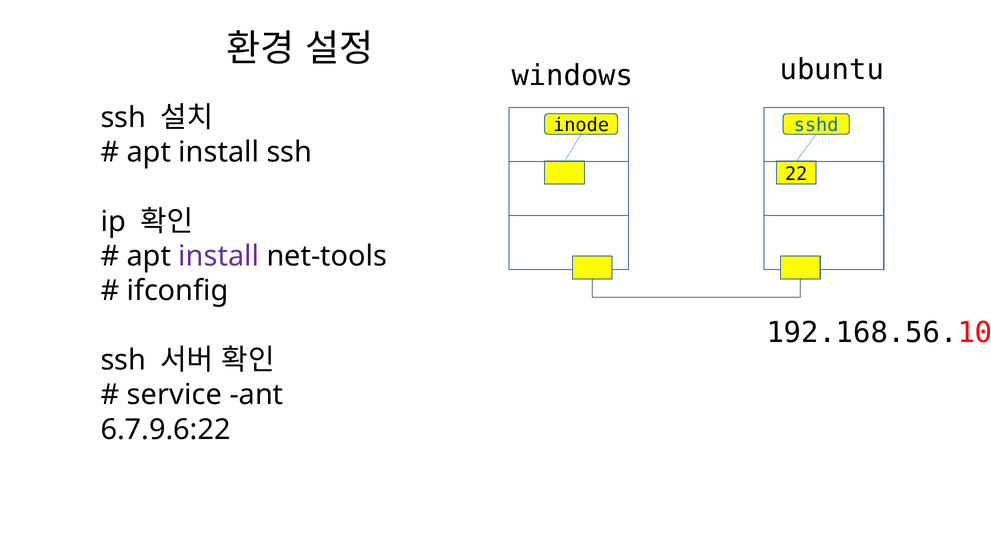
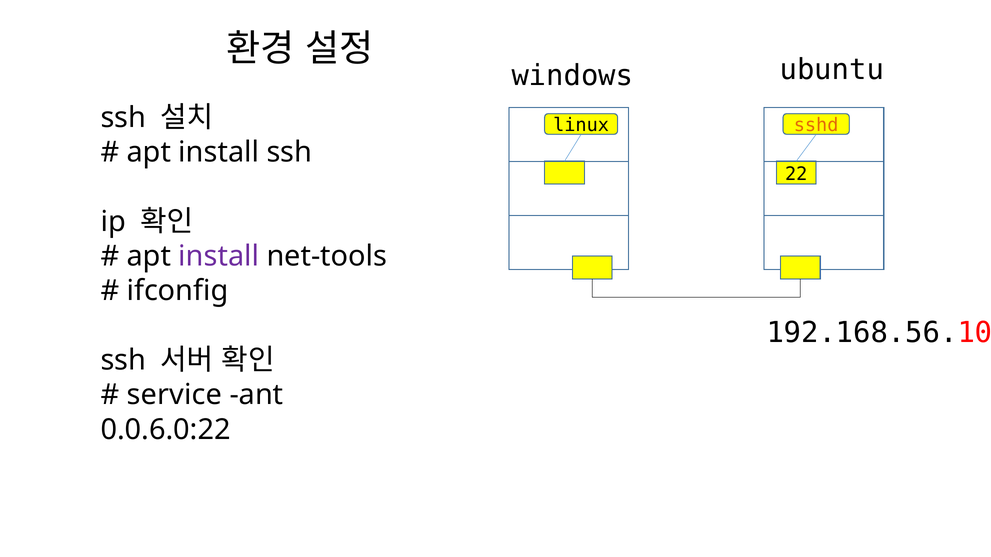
inode: inode -> linux (581, 125)
sshd colour: blue -> orange (816, 125)
6.7.9.6:22: 6.7.9.6:22 -> 0.0.6.0:22 (166, 430)
